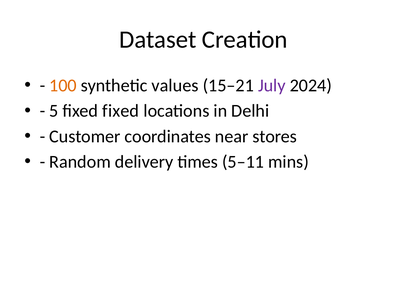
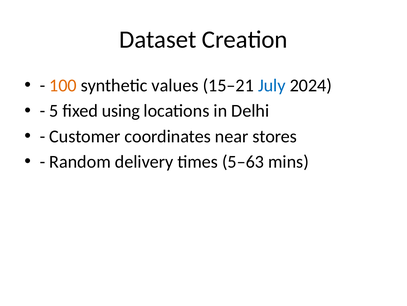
July colour: purple -> blue (272, 85)
fixed fixed: fixed -> using (121, 111)
5–11: 5–11 -> 5–63 (243, 161)
